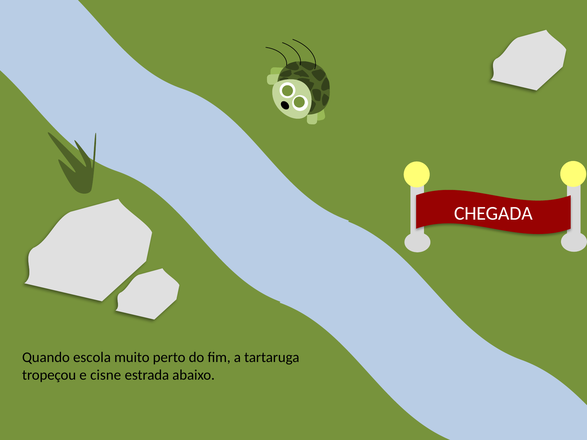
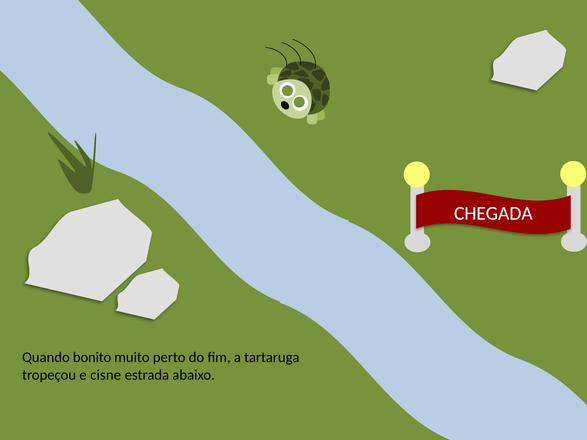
escola: escola -> bonito (92, 358)
